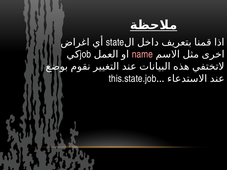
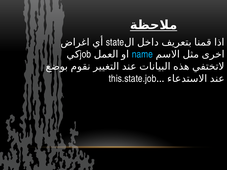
name colour: pink -> light blue (142, 54)
